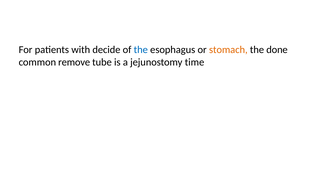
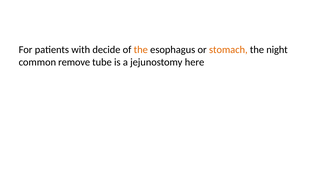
the colour: blue -> orange (141, 49)
done: done -> night (277, 49)
time: time -> here (195, 62)
